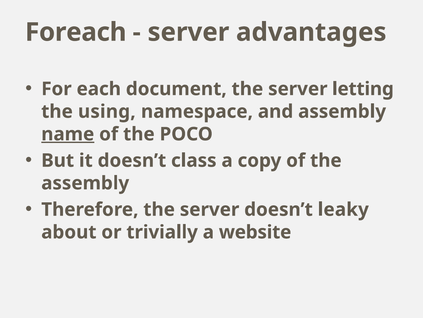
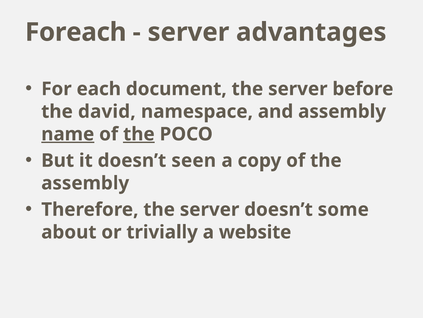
letting: letting -> before (363, 89)
using: using -> david (107, 111)
the underline: none -> present (139, 134)
class: class -> seen (194, 160)
leaky: leaky -> some (343, 209)
